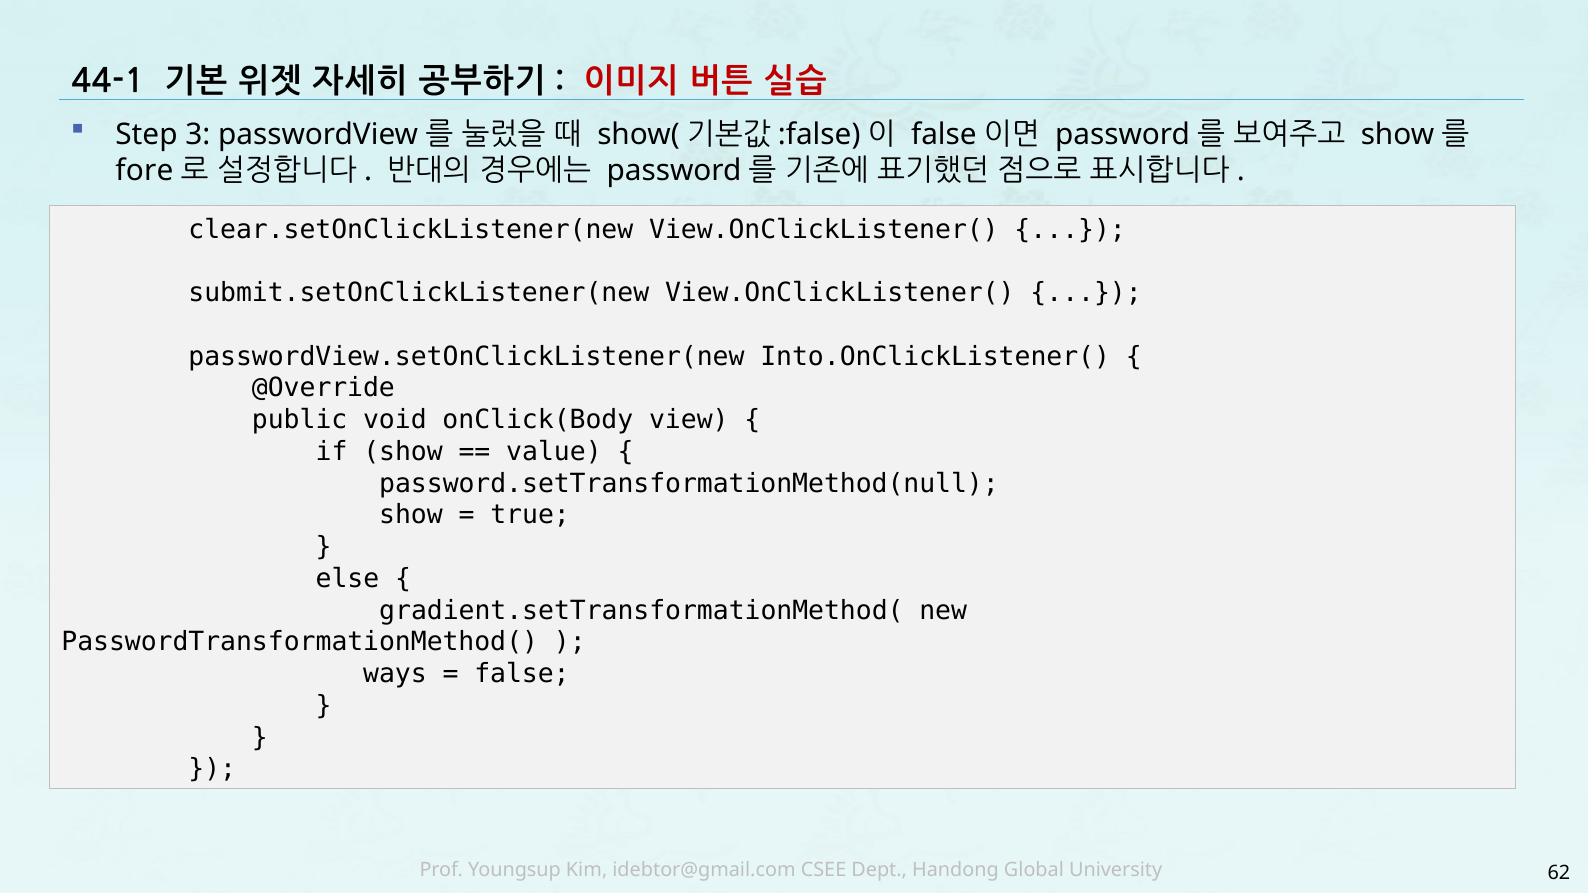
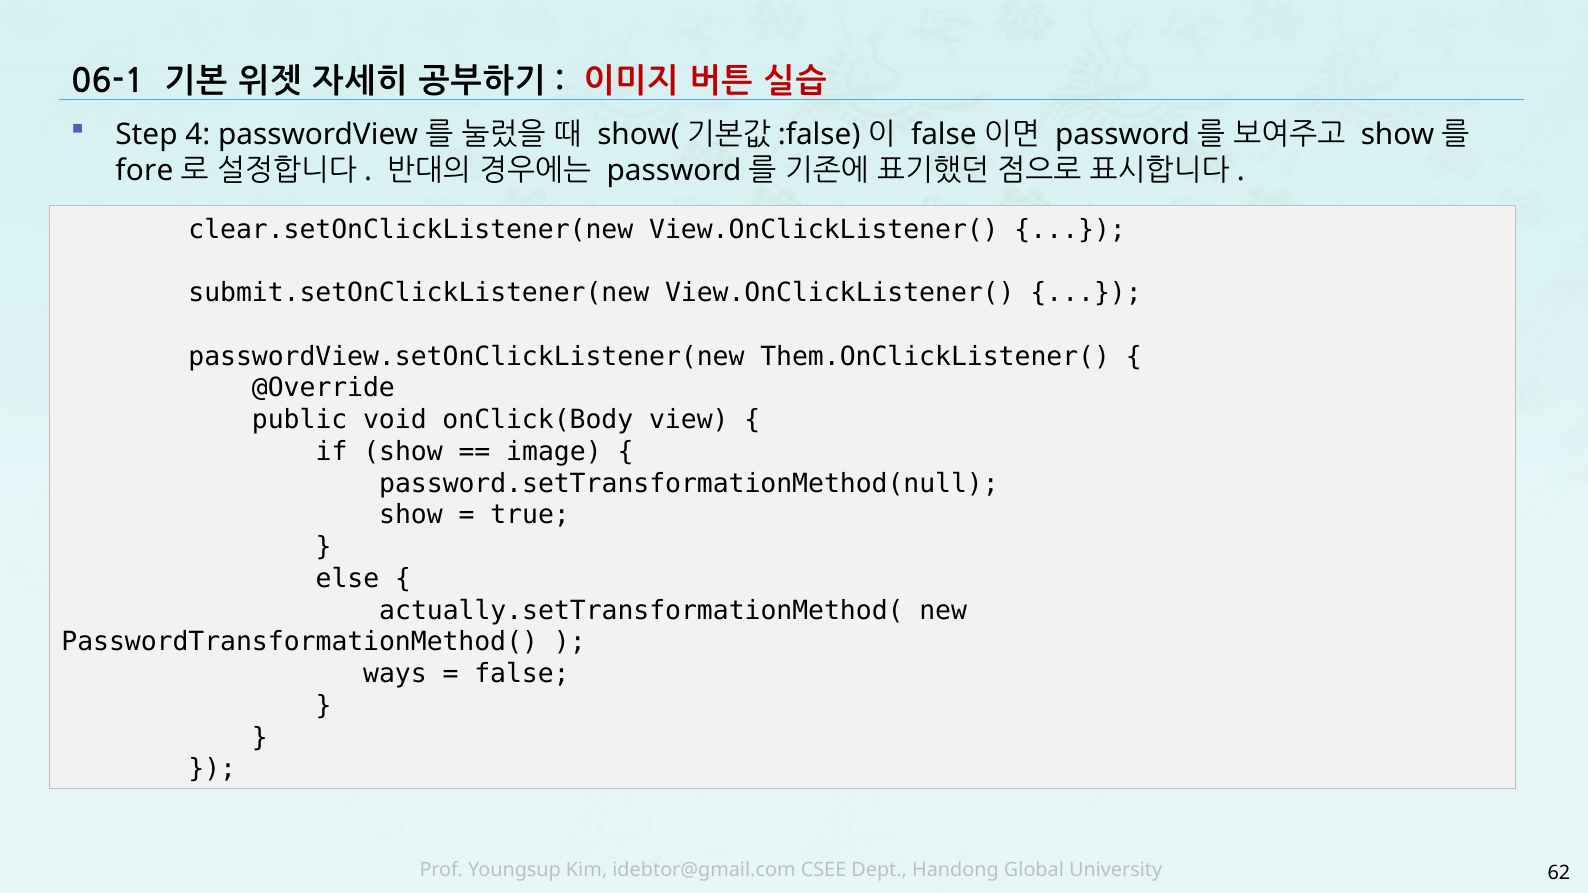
44-1: 44-1 -> 06-1 (108, 82)
3: 3 -> 4 (198, 135)
Into.OnClickListener(: Into.OnClickListener( -> Them.OnClickListener( (935, 357)
value: value -> image (554, 452)
gradient.setTransformationMethod(: gradient.setTransformationMethod( -> actually.setTransformationMethod( (641, 611)
